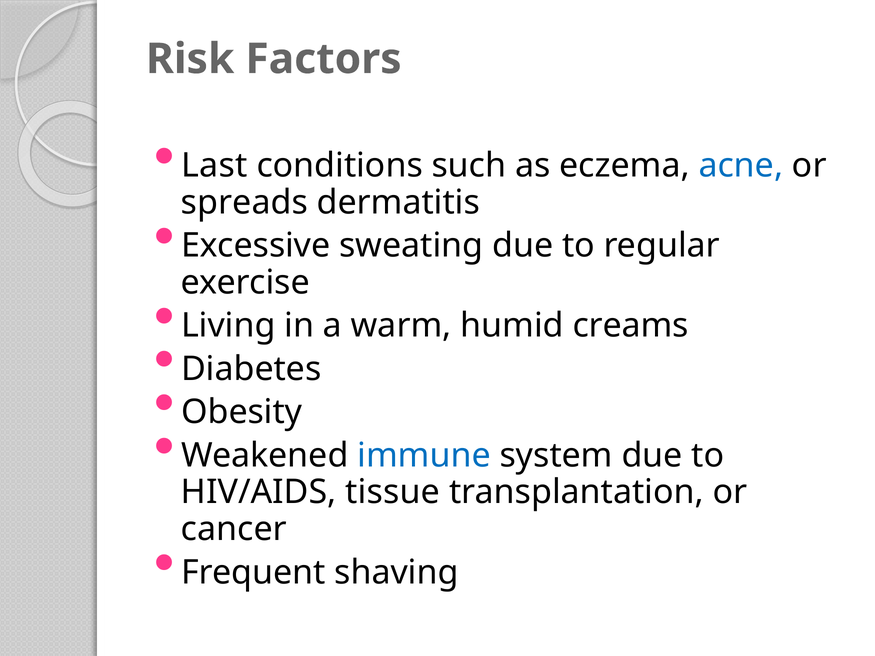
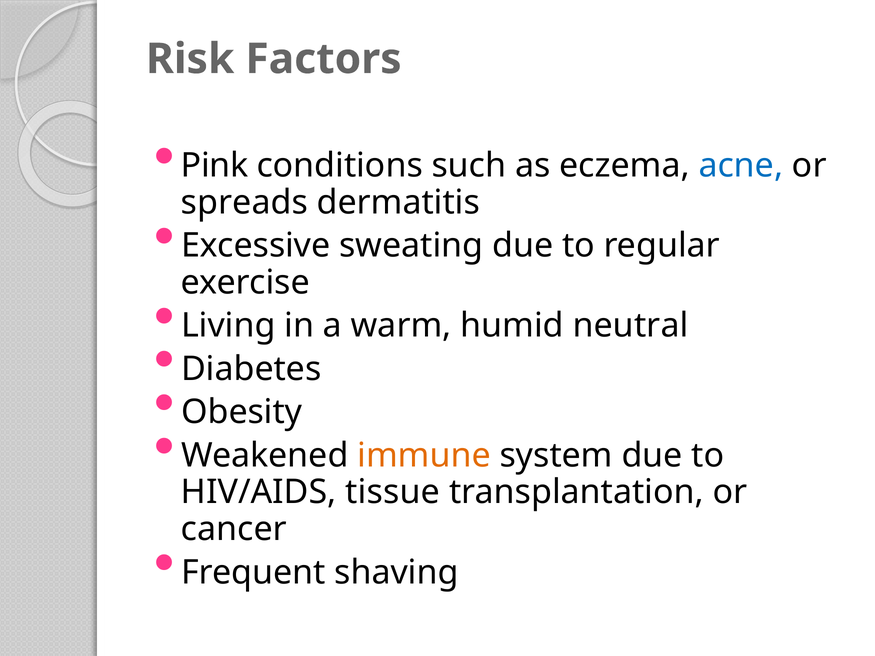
Last: Last -> Pink (215, 166)
creams: creams -> neutral (631, 326)
immune colour: blue -> orange (424, 456)
